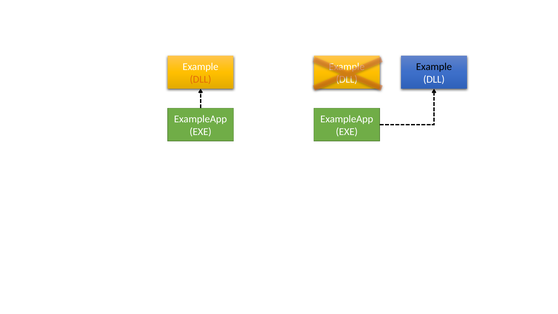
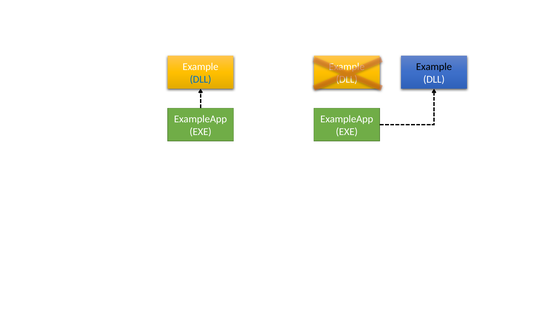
DLL colour: orange -> blue (201, 79)
